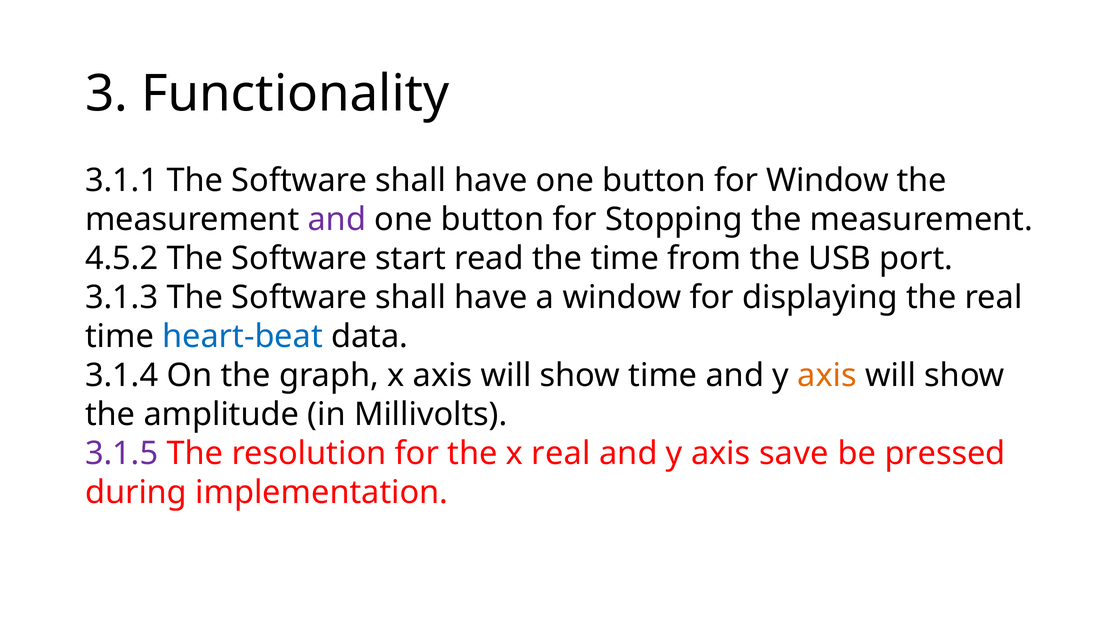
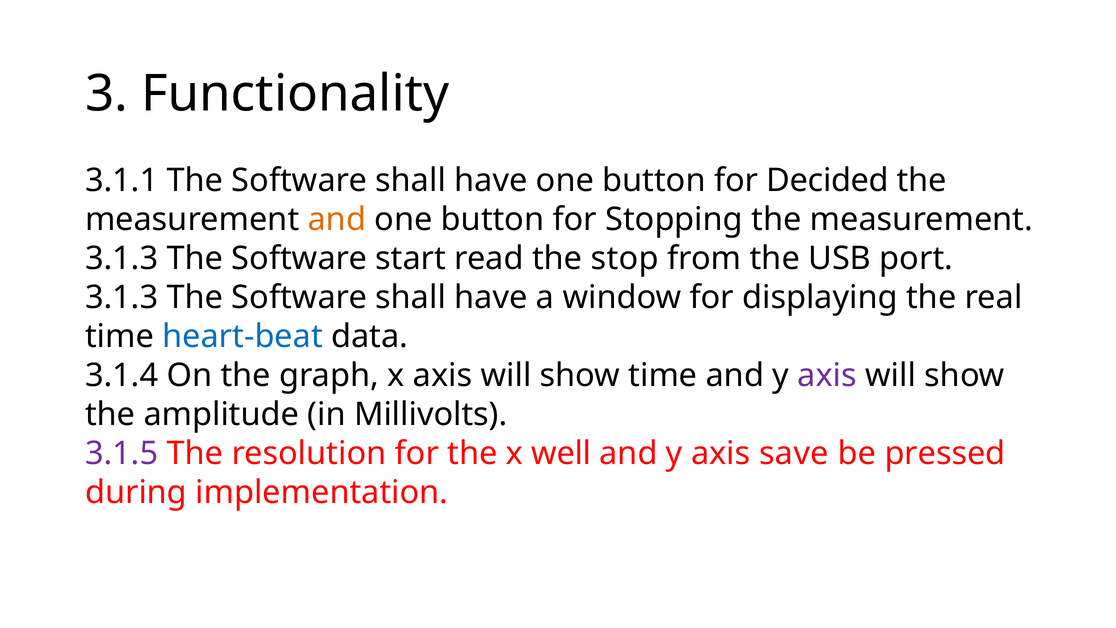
for Window: Window -> Decided (828, 181)
and colour: purple -> orange (337, 220)
4.5.2: 4.5.2 -> 3.1.3 (122, 259)
the time: time -> stop (625, 259)
axis colour: orange -> purple (827, 376)
x real: real -> well (561, 454)
